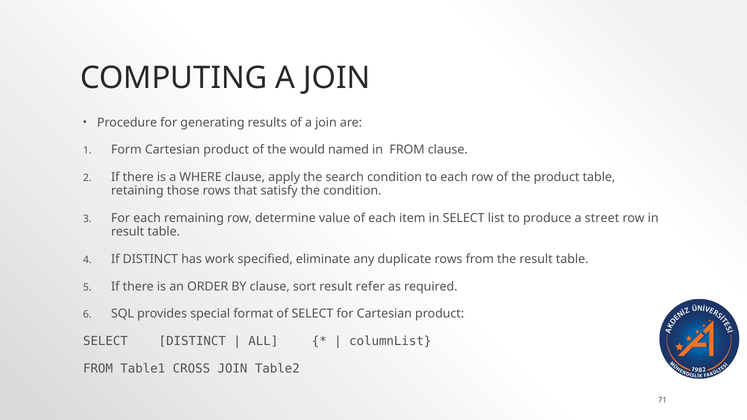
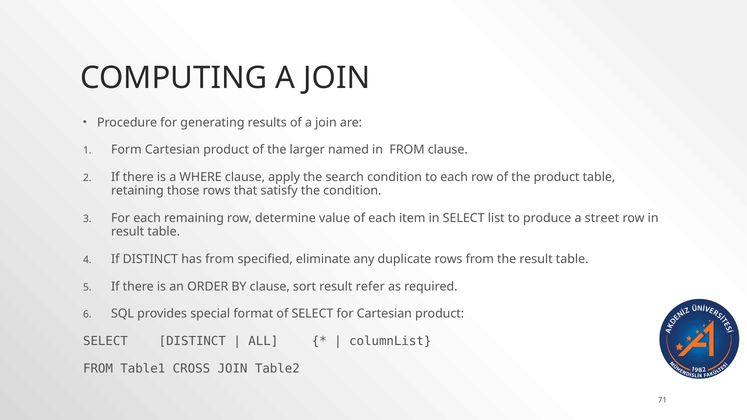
would: would -> larger (307, 150)
has work: work -> from (220, 259)
